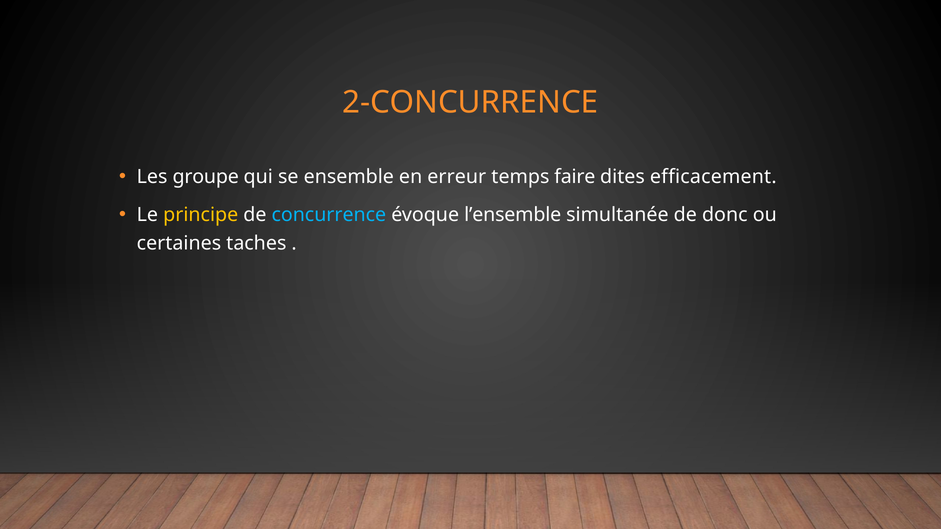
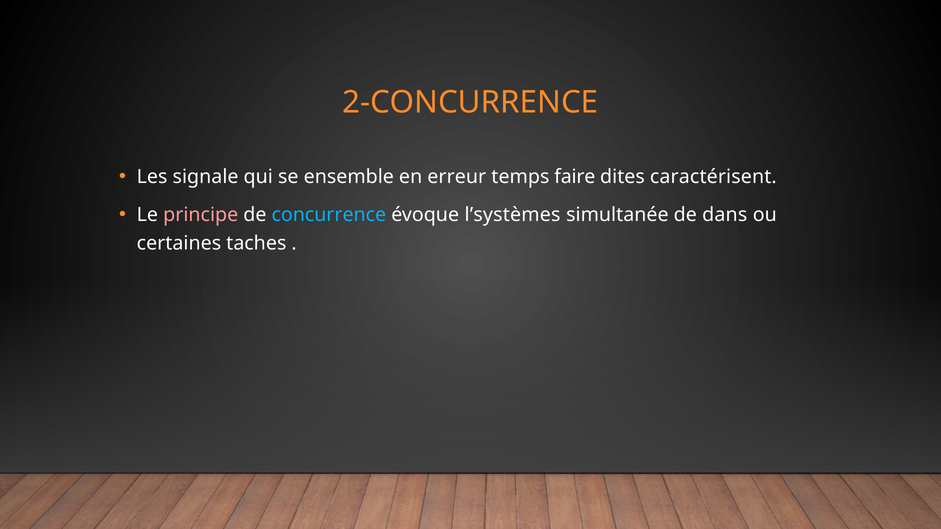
groupe: groupe -> signale (206, 177)
efficacement: efficacement -> caractérisent (713, 177)
principe colour: yellow -> pink (201, 215)
l’ensemble: l’ensemble -> l’systèmes (513, 215)
donc: donc -> dans (725, 215)
